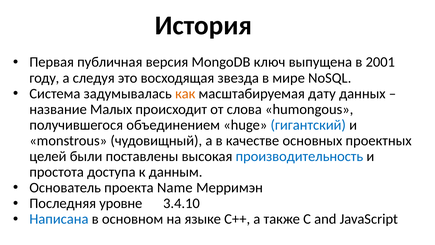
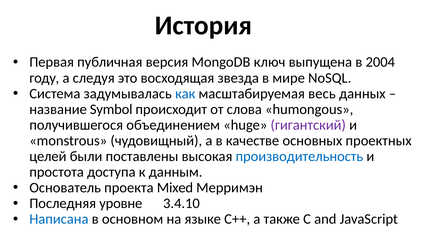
2001: 2001 -> 2004 (380, 62)
как colour: orange -> blue (185, 93)
дату: дату -> весь (322, 93)
Малых: Малых -> Symbol (111, 109)
гигантский colour: blue -> purple (308, 125)
Name: Name -> Mixed (175, 187)
